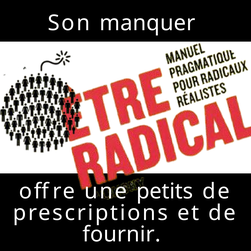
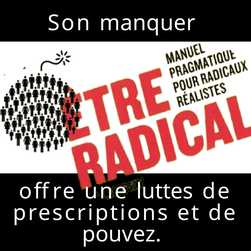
petits: petits -> luttes (165, 191)
fournir: fournir -> pouvez (122, 234)
